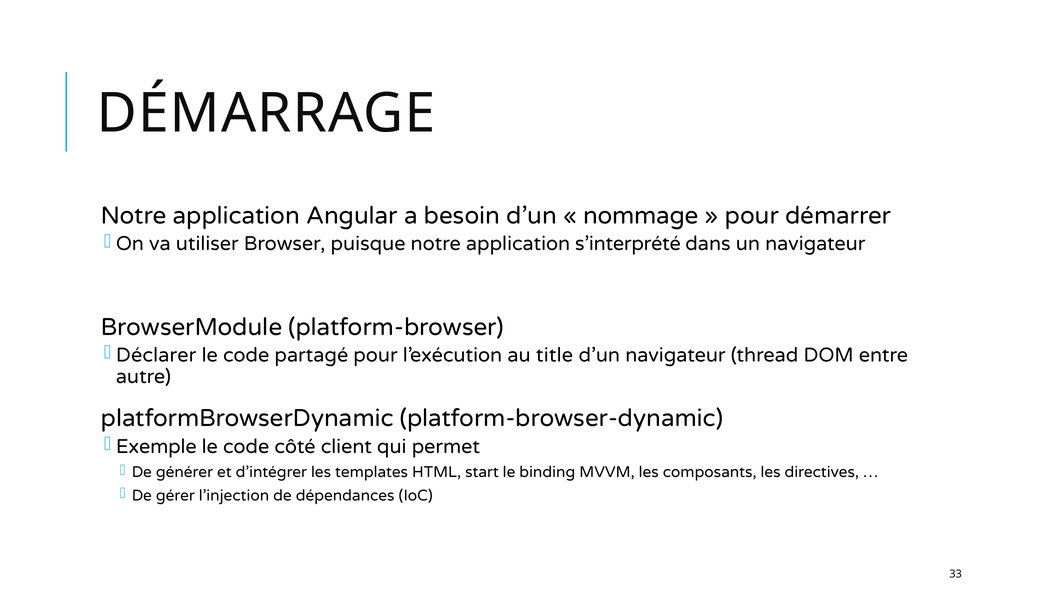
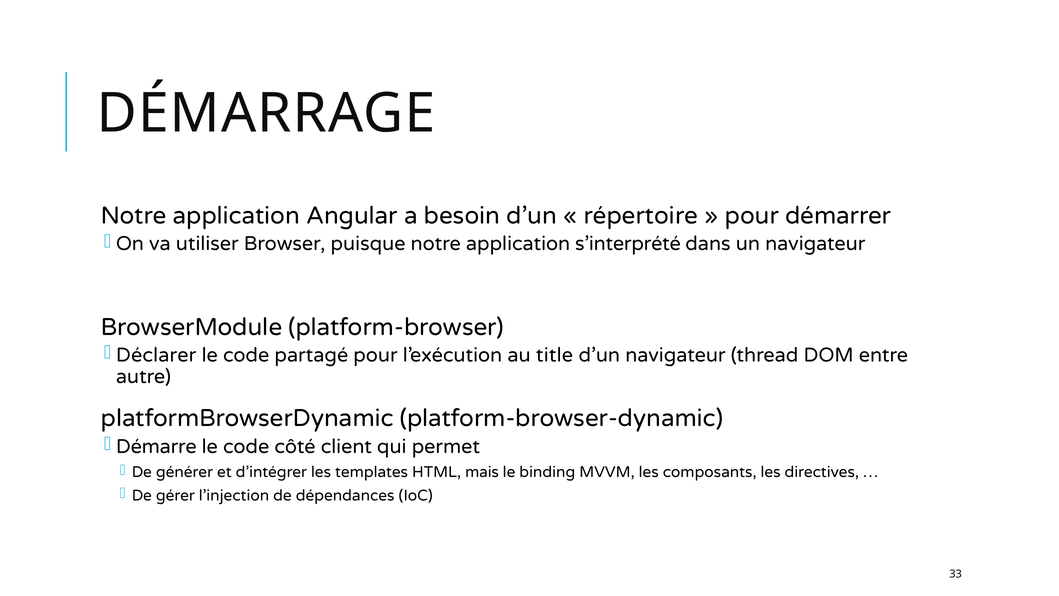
nommage: nommage -> répertoire (641, 215)
Exemple: Exemple -> Démarre (156, 446)
start: start -> mais (482, 472)
